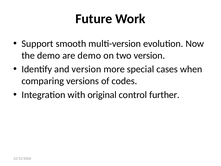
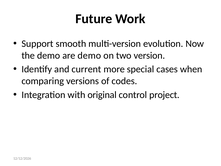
and version: version -> current (86, 69)
further: further -> project (164, 95)
